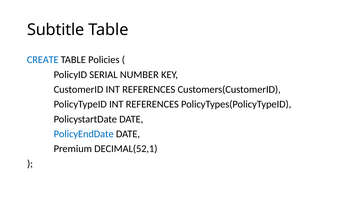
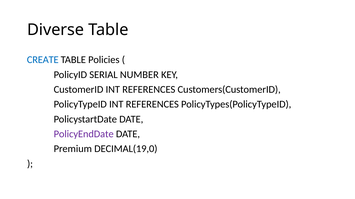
Subtitle: Subtitle -> Diverse (56, 30)
PolicyEndDate colour: blue -> purple (84, 134)
DECIMAL(52,1: DECIMAL(52,1 -> DECIMAL(19,0 (126, 149)
